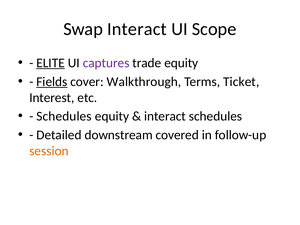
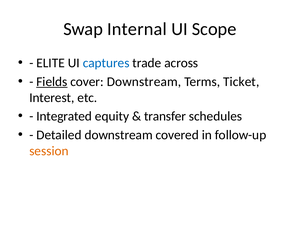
Swap Interact: Interact -> Internal (137, 29)
ELITE underline: present -> none (51, 63)
captures colour: purple -> blue (106, 63)
trade equity: equity -> across (181, 63)
cover Walkthrough: Walkthrough -> Downstream (144, 82)
Schedules: Schedules -> Integrated (64, 116)
interact: interact -> transfer (165, 116)
